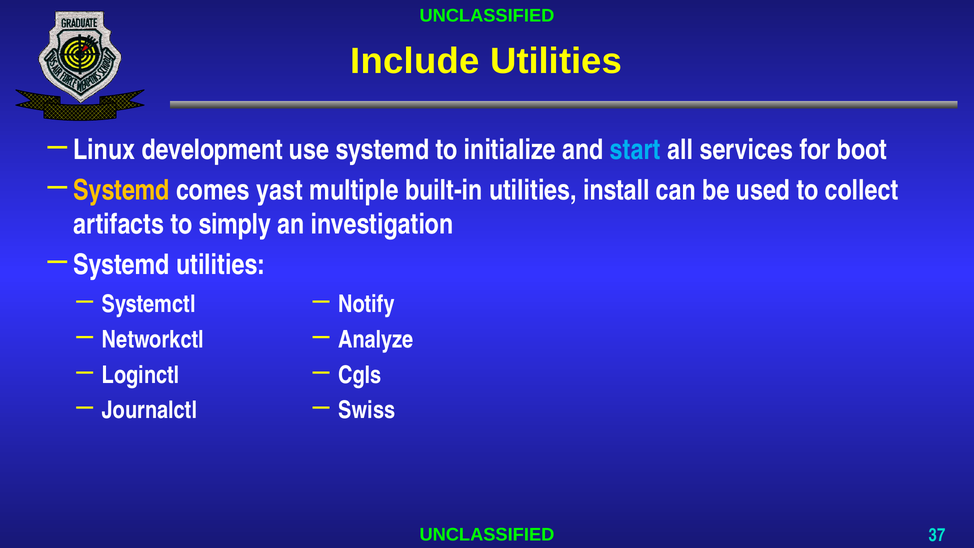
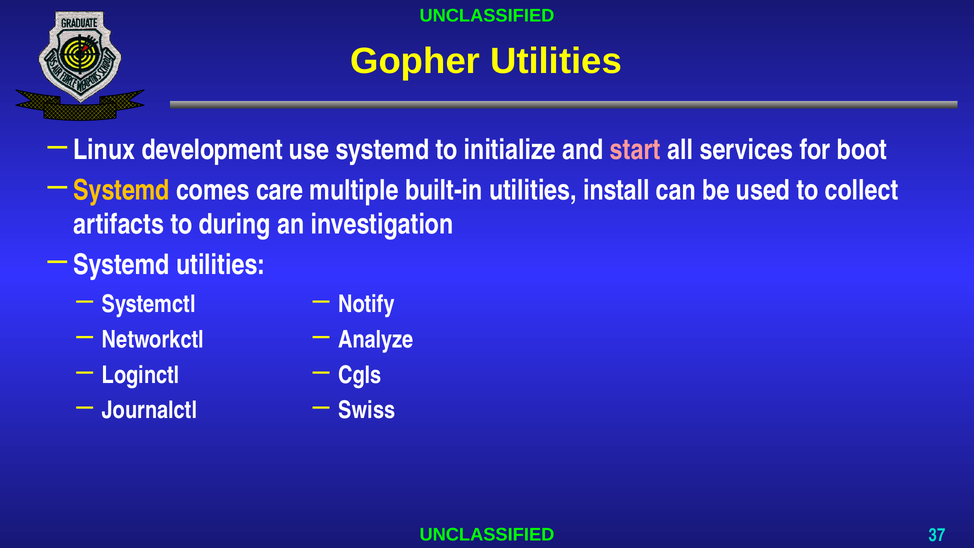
Include: Include -> Gopher (415, 61)
start colour: light blue -> pink (635, 150)
yast: yast -> care (280, 190)
simply: simply -> during (235, 224)
